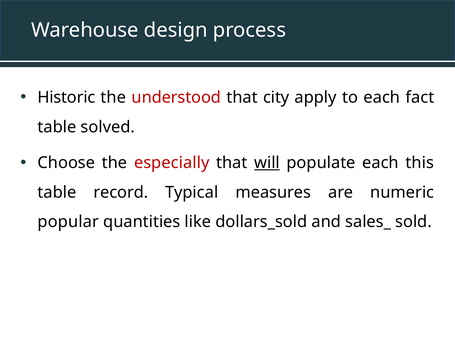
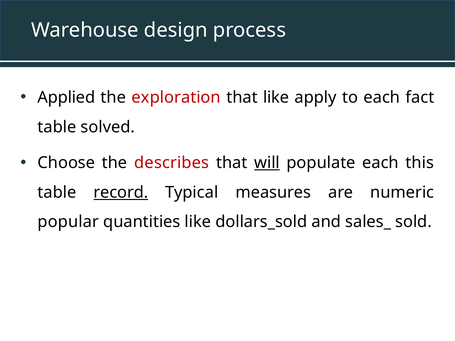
Historic: Historic -> Applied (66, 98)
understood: understood -> exploration (176, 98)
that city: city -> like (276, 98)
especially: especially -> describes (172, 163)
record underline: none -> present (121, 193)
